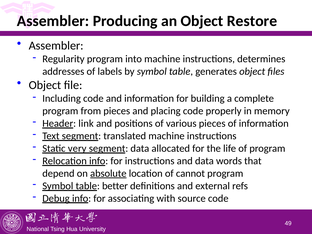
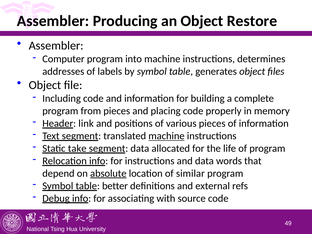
Regularity: Regularity -> Computer (63, 59)
machine underline: none -> present (167, 136)
very: very -> take (77, 148)
cannot: cannot -> similar (190, 173)
